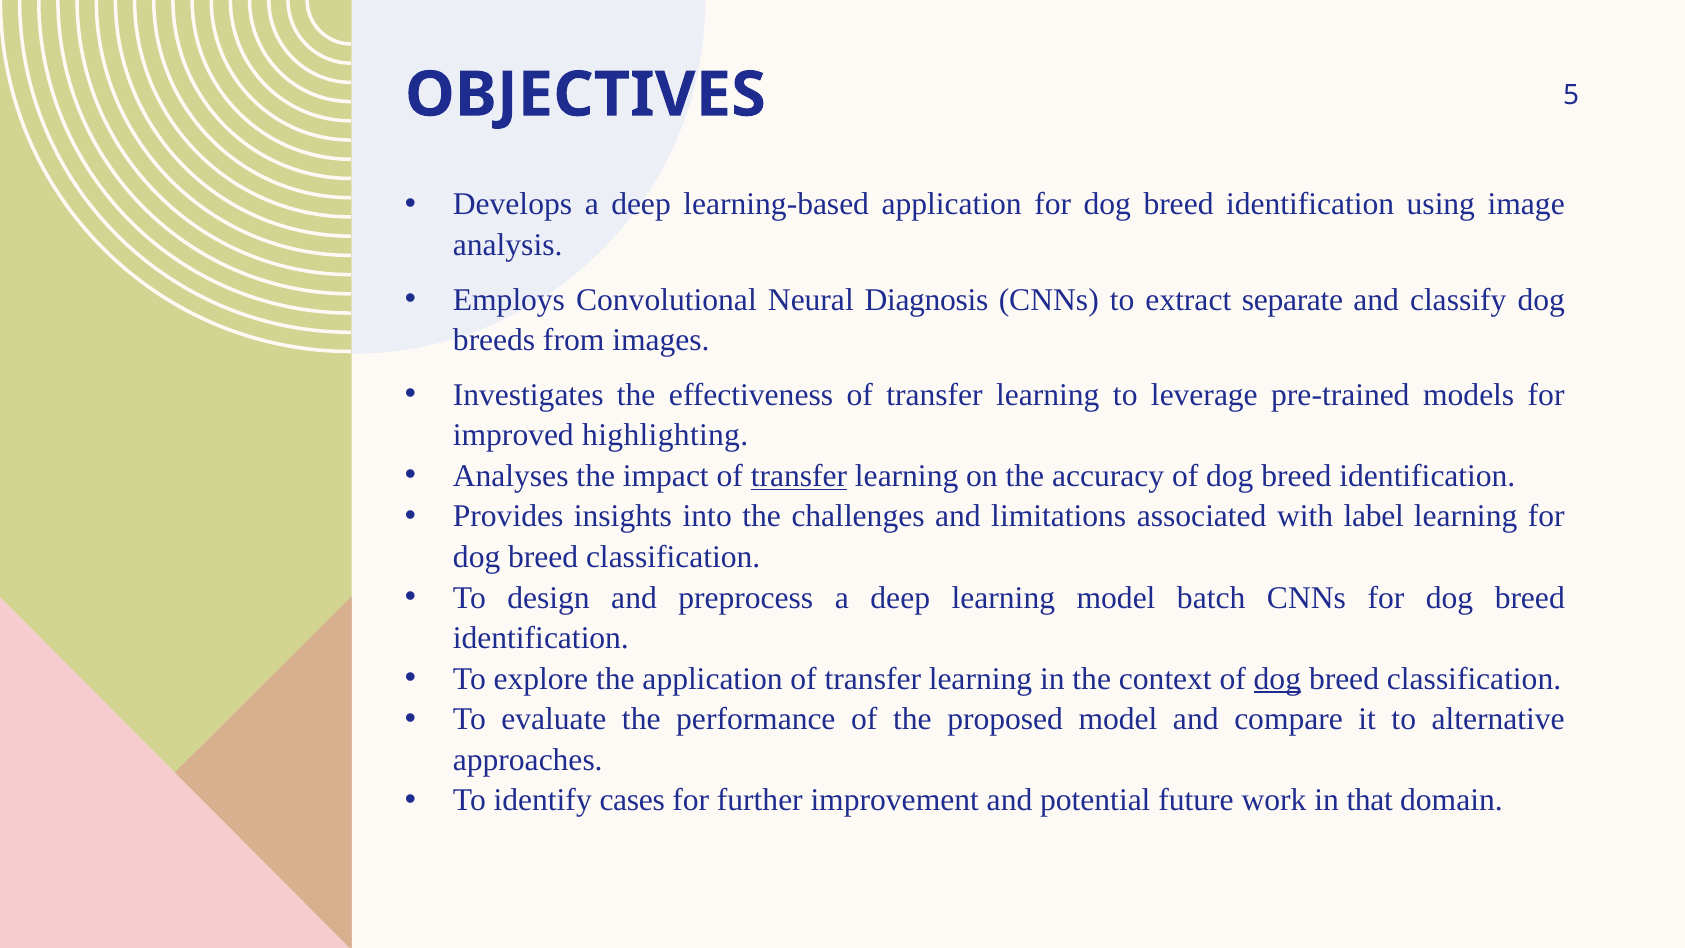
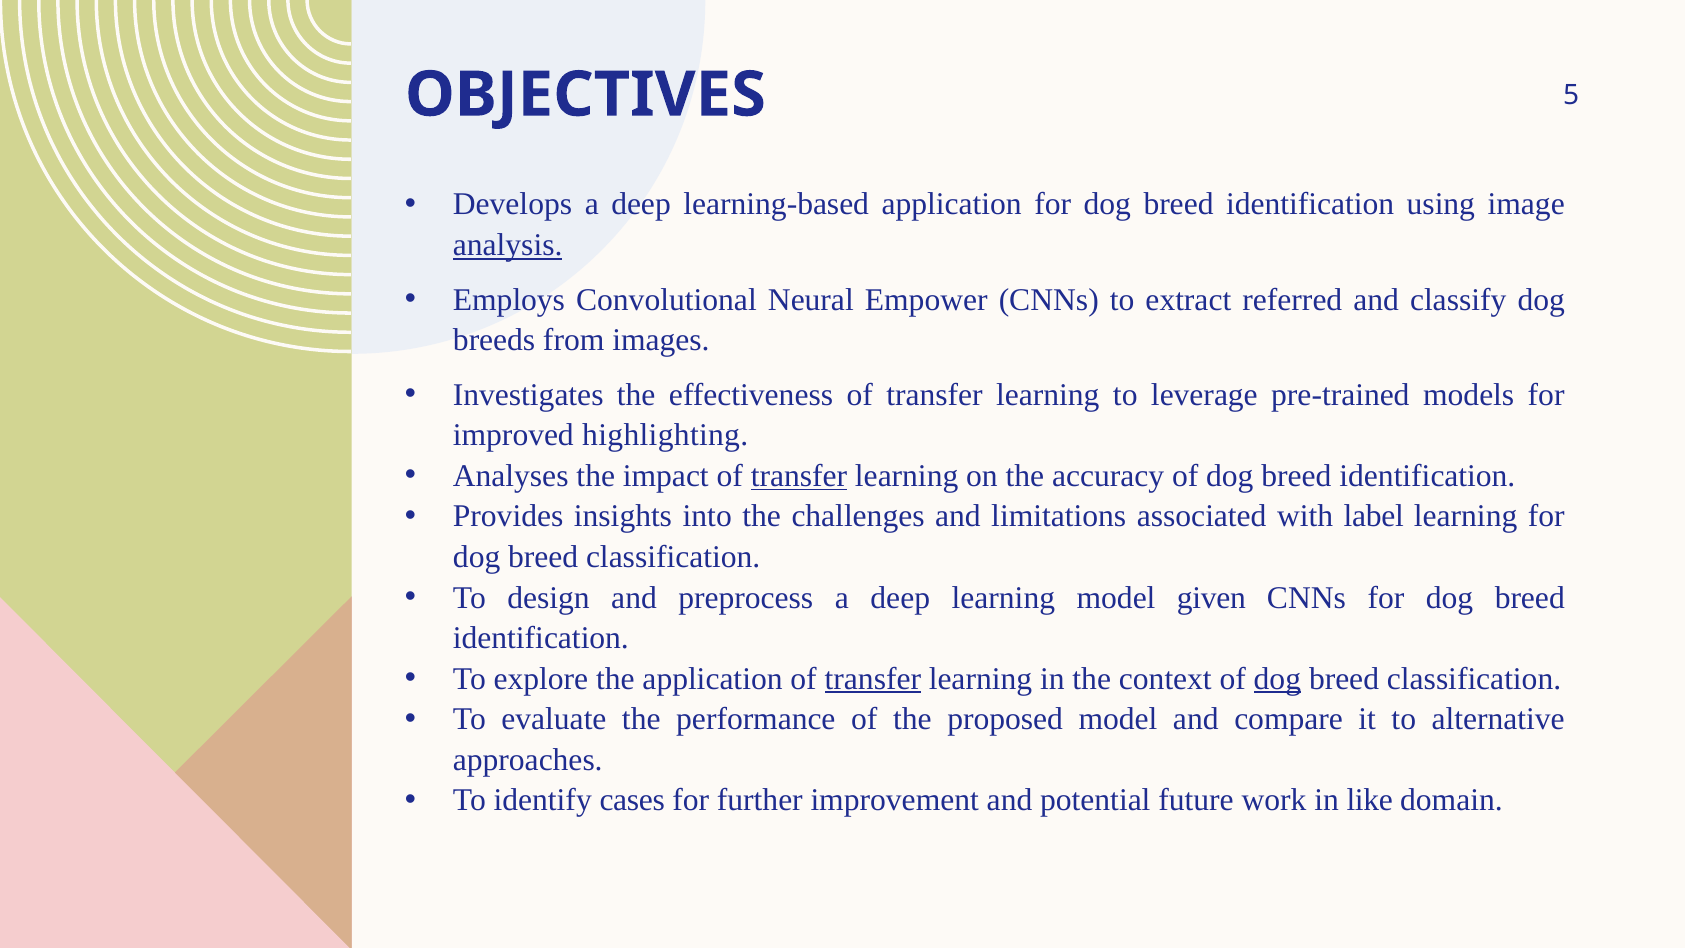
analysis underline: none -> present (508, 245)
Diagnosis: Diagnosis -> Empower (926, 300)
separate: separate -> referred (1292, 300)
batch: batch -> given (1211, 598)
transfer underline: none -> present (873, 679)
that: that -> like (1370, 800)
